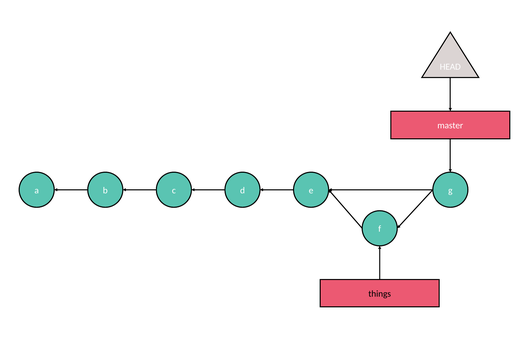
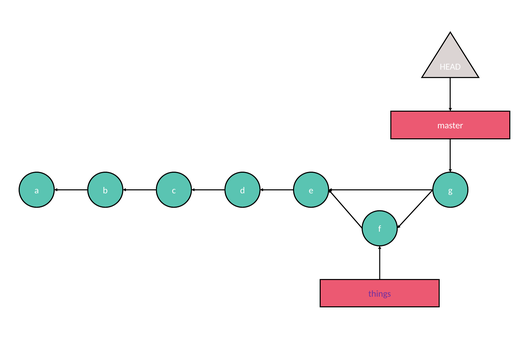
things colour: black -> purple (380, 294)
